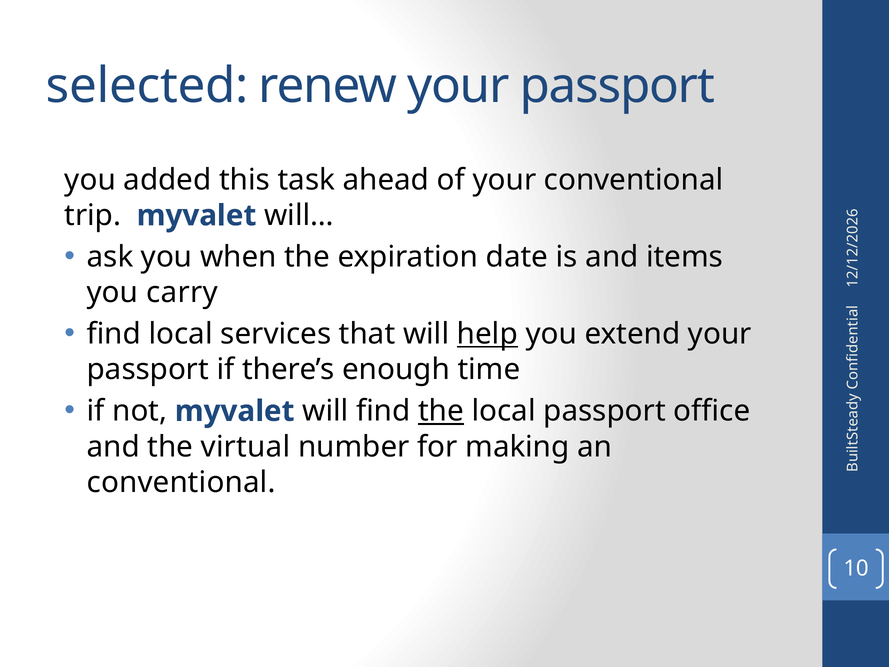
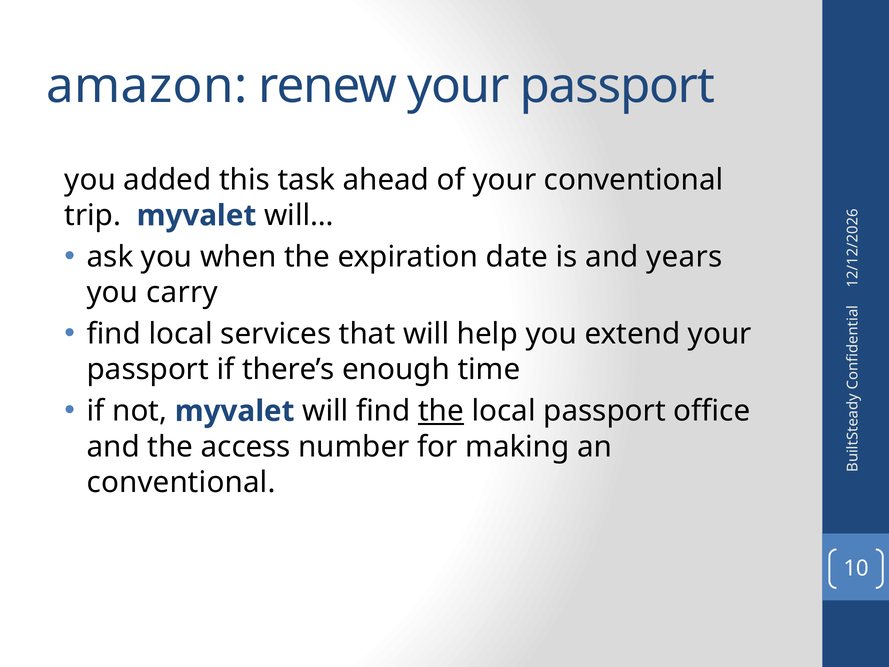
selected: selected -> amazon (147, 86)
items: items -> years (684, 257)
help underline: present -> none (487, 334)
virtual: virtual -> access (246, 447)
